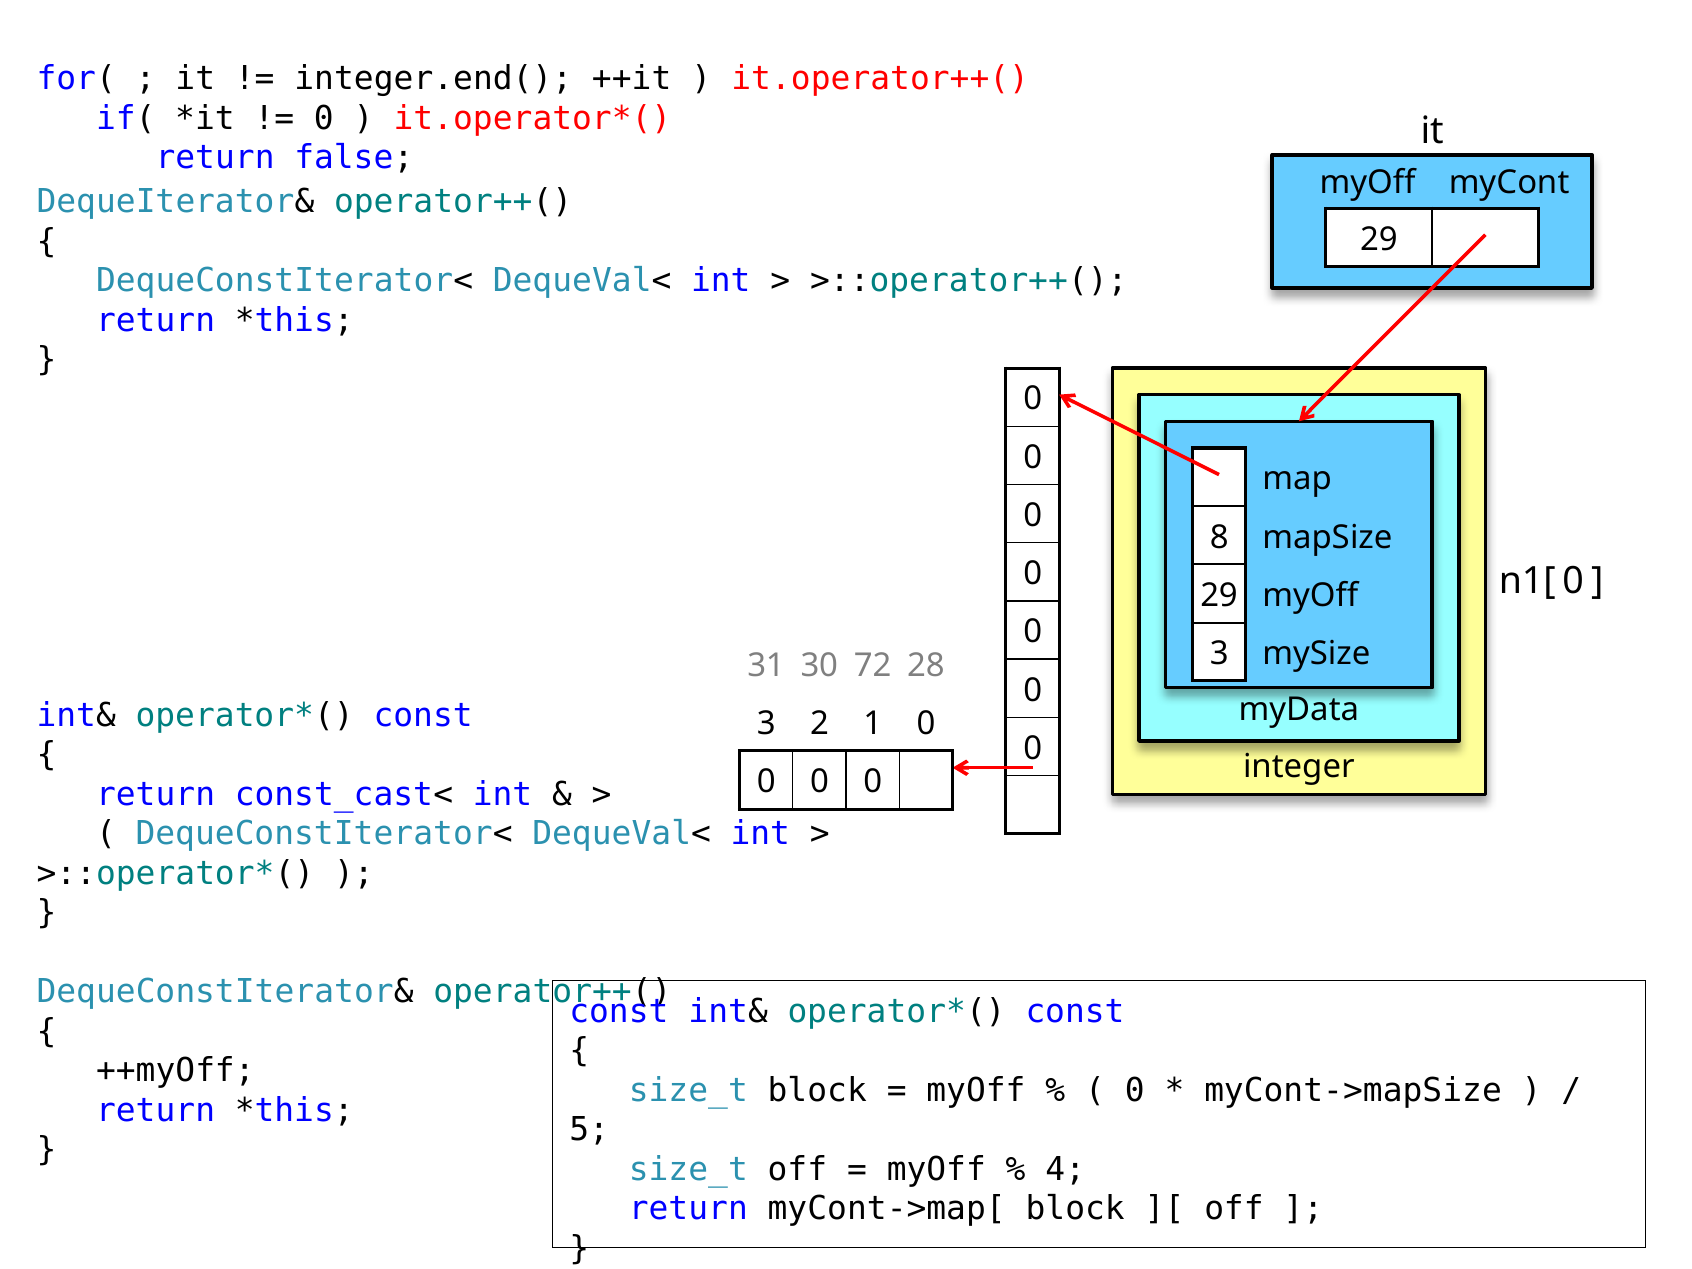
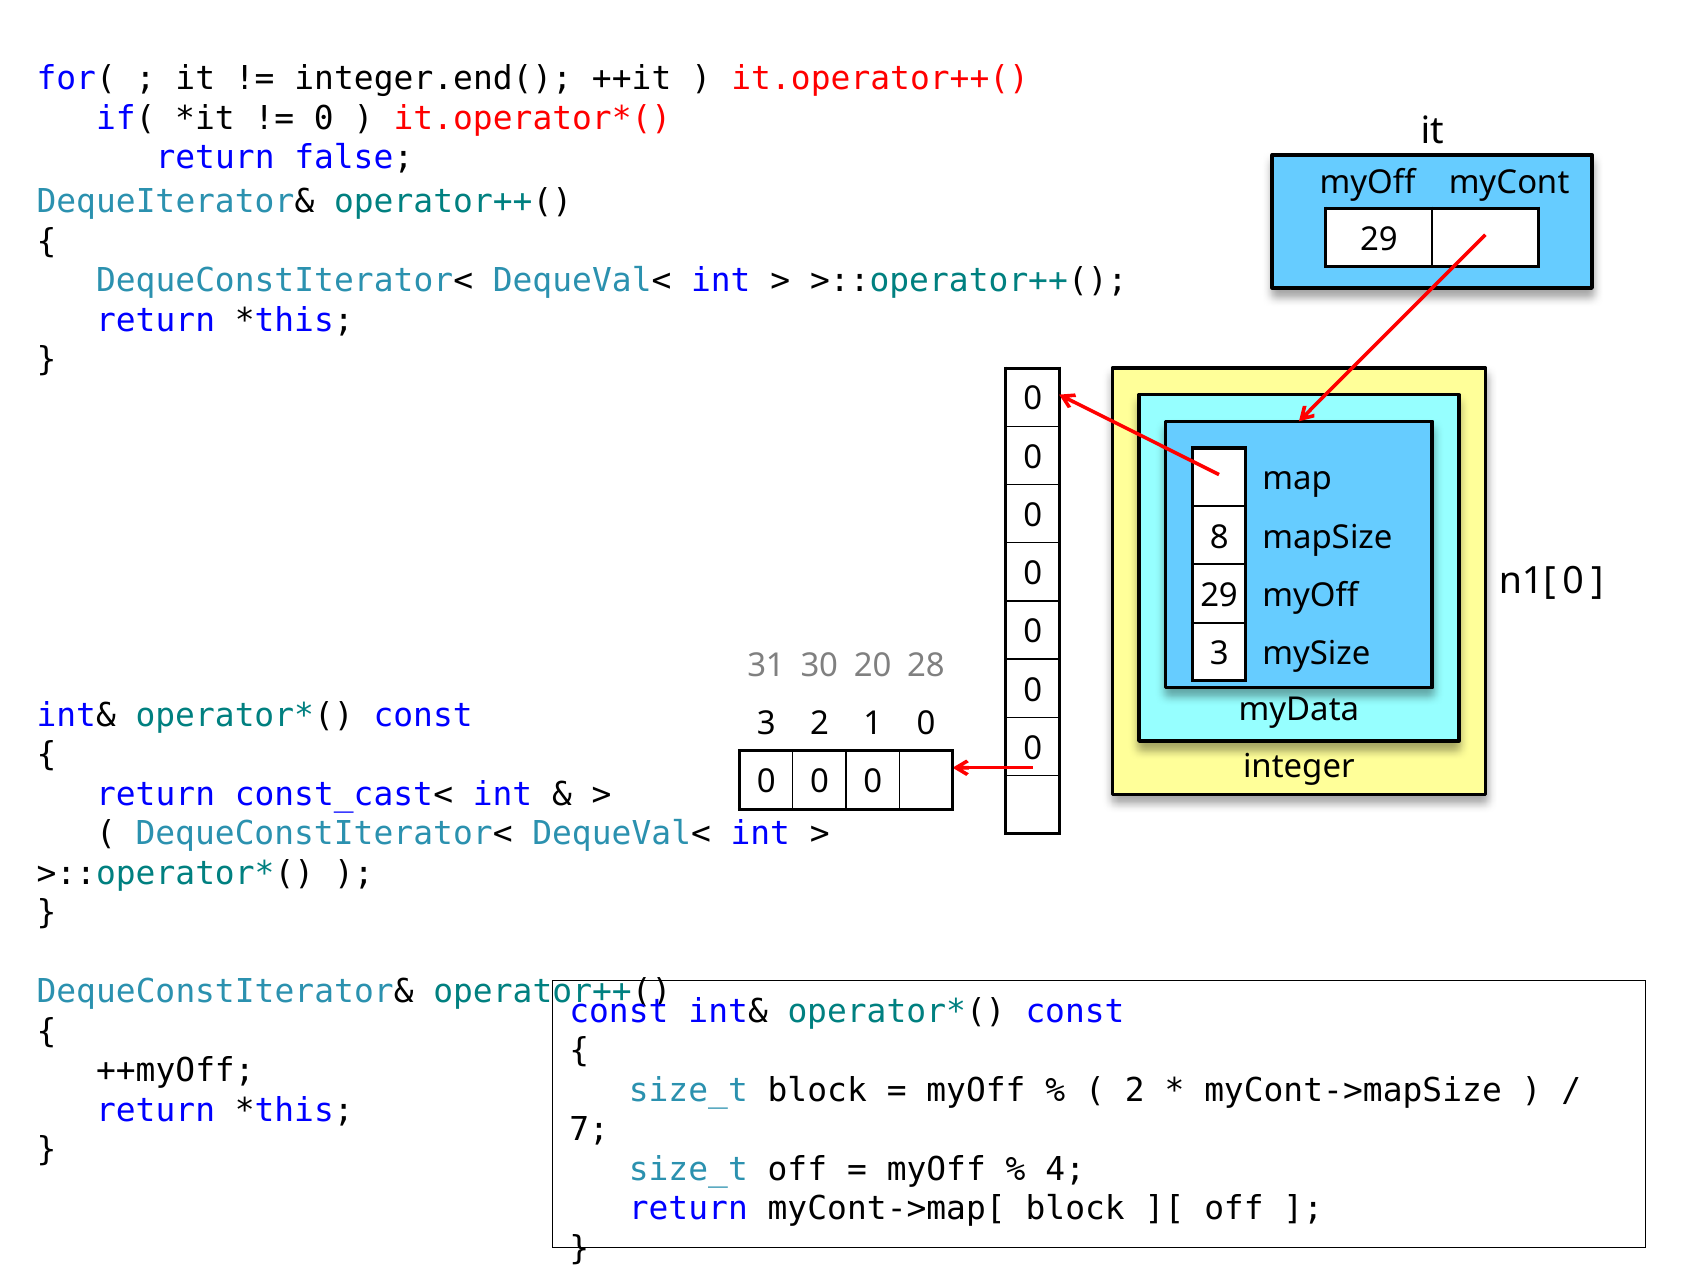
72: 72 -> 20 (873, 666)
0: 0 -> 2 (1135, 1090)
5: 5 -> 7 (589, 1130)
